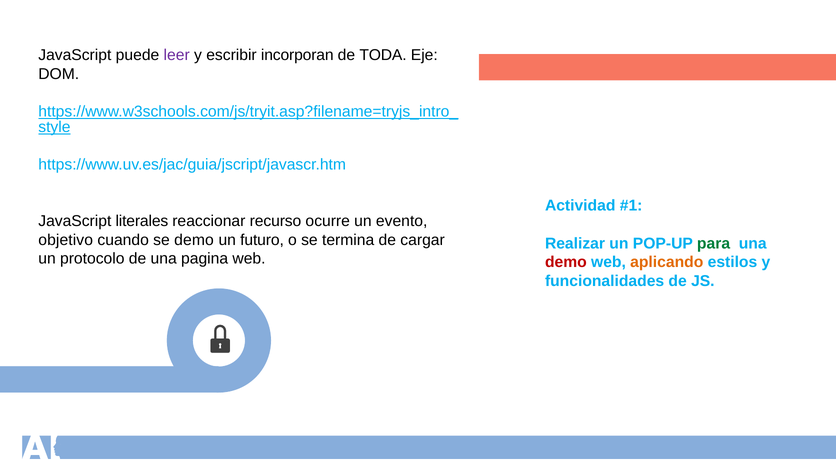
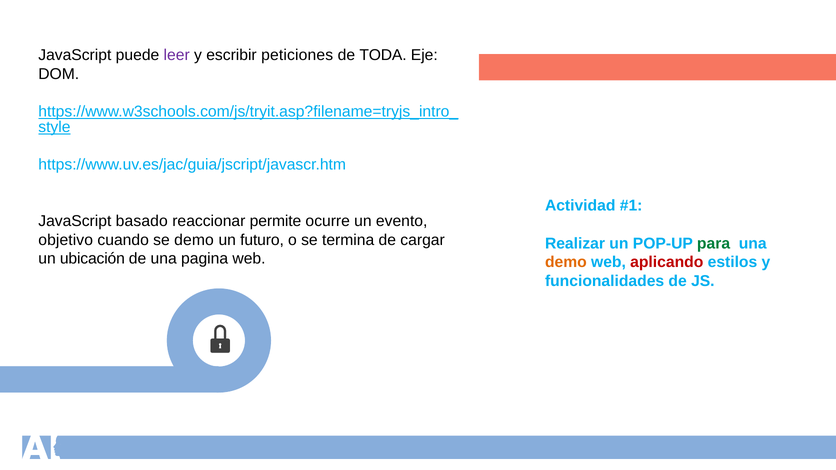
incorporan: incorporan -> peticiones (297, 55)
literales: literales -> basado (142, 221)
recurso: recurso -> permite (276, 221)
protocolo: protocolo -> ubicación (92, 259)
demo colour: red -> orange (566, 262)
aplicando colour: orange -> red (667, 262)
